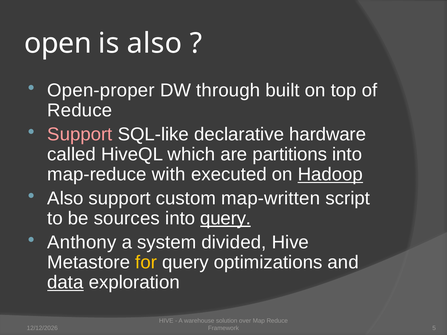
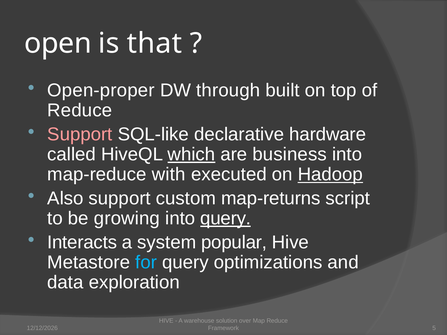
is also: also -> that (154, 43)
which underline: none -> present (191, 154)
partitions: partitions -> business (290, 154)
map-written: map-written -> map-returns (271, 198)
sources: sources -> growing (127, 219)
Anthony: Anthony -> Interacts (82, 242)
divided: divided -> popular (234, 242)
for colour: yellow -> light blue (146, 263)
data underline: present -> none (65, 283)
